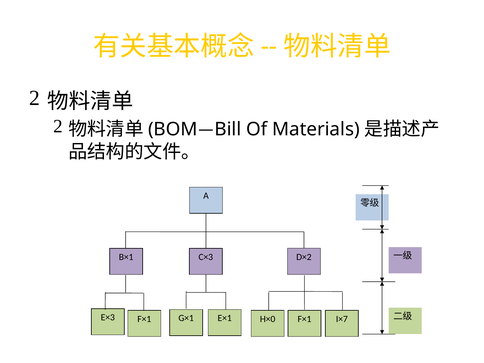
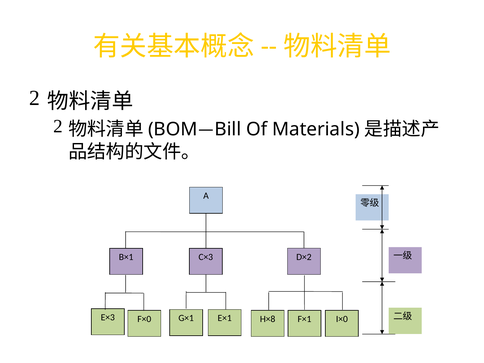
E×3 F×1: F×1 -> F×0 (144, 319)
H×0: H×0 -> H×8 (268, 319)
I×7: I×7 -> I×0 (342, 319)
